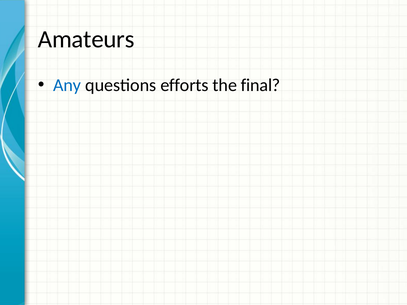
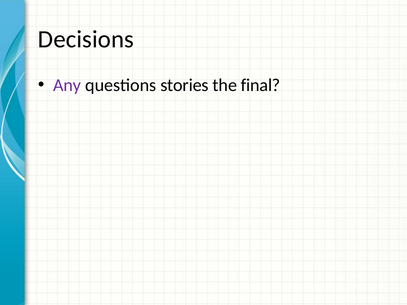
Amateurs: Amateurs -> Decisions (86, 39)
Any colour: blue -> purple (67, 85)
efforts: efforts -> stories (184, 85)
